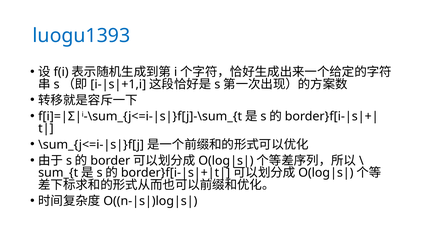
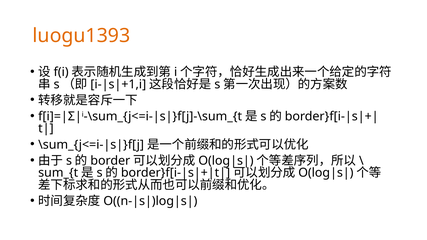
luogu1393 colour: blue -> orange (81, 36)
